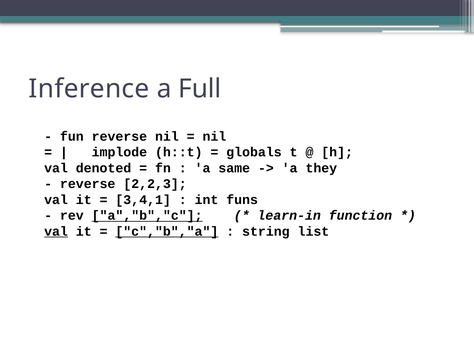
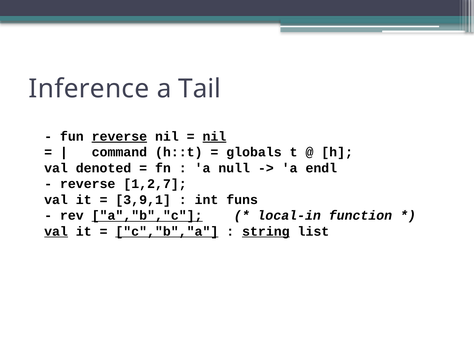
Full: Full -> Tail (200, 89)
reverse underline: none -> present (119, 136)
nil underline: none -> present (214, 136)
implode: implode -> command (119, 152)
same: same -> null (234, 168)
they: they -> endl (321, 168)
2,2,3: 2,2,3 -> 1,2,7 (155, 184)
3,4,1: 3,4,1 -> 3,9,1 (143, 199)
learn-in: learn-in -> local-in (289, 215)
string underline: none -> present (266, 231)
